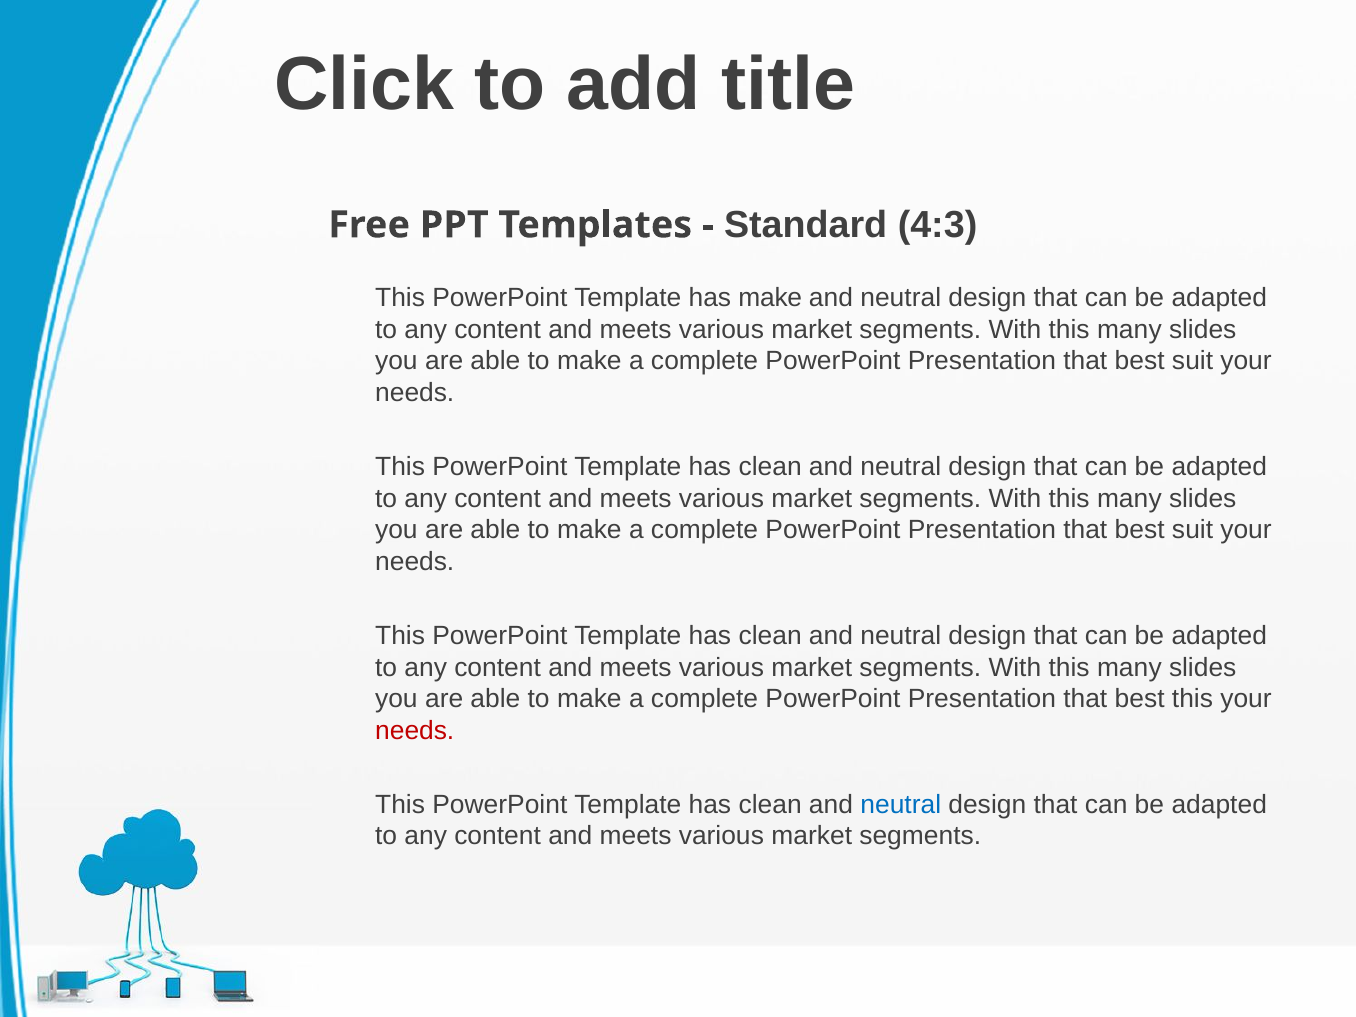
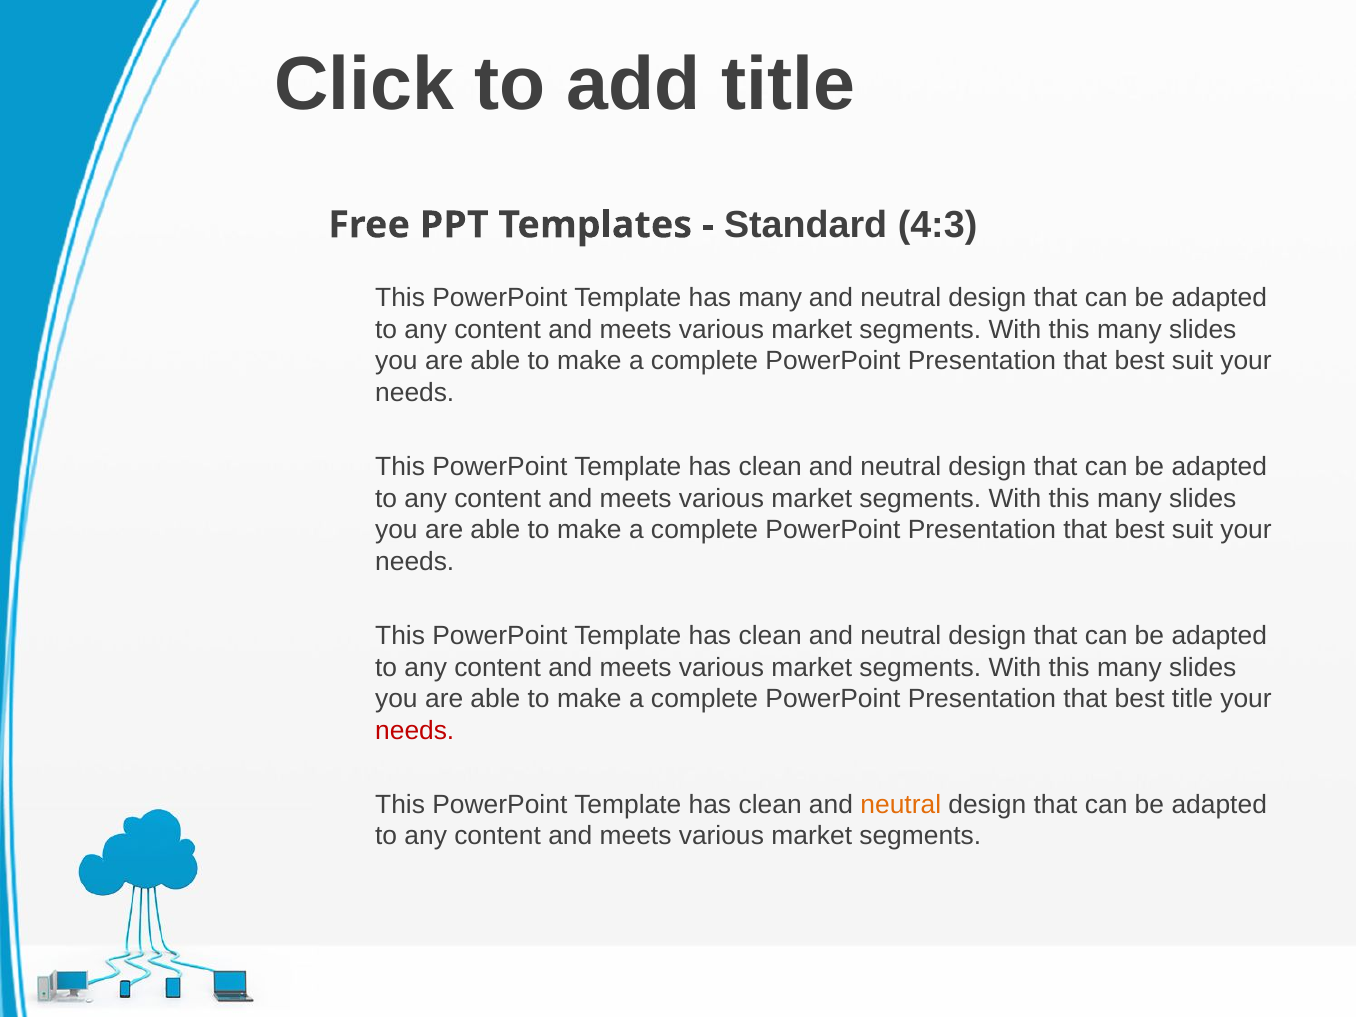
has make: make -> many (770, 298)
best this: this -> title (1193, 699)
neutral colour: blue -> orange (901, 805)
